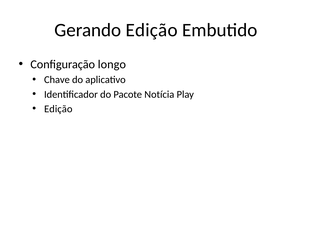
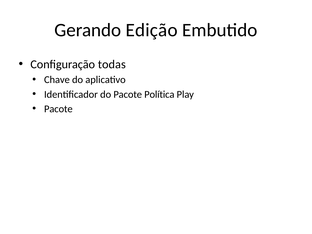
longo: longo -> todas (112, 64)
Notícia: Notícia -> Política (159, 94)
Edição: Edição -> Pacote (58, 109)
